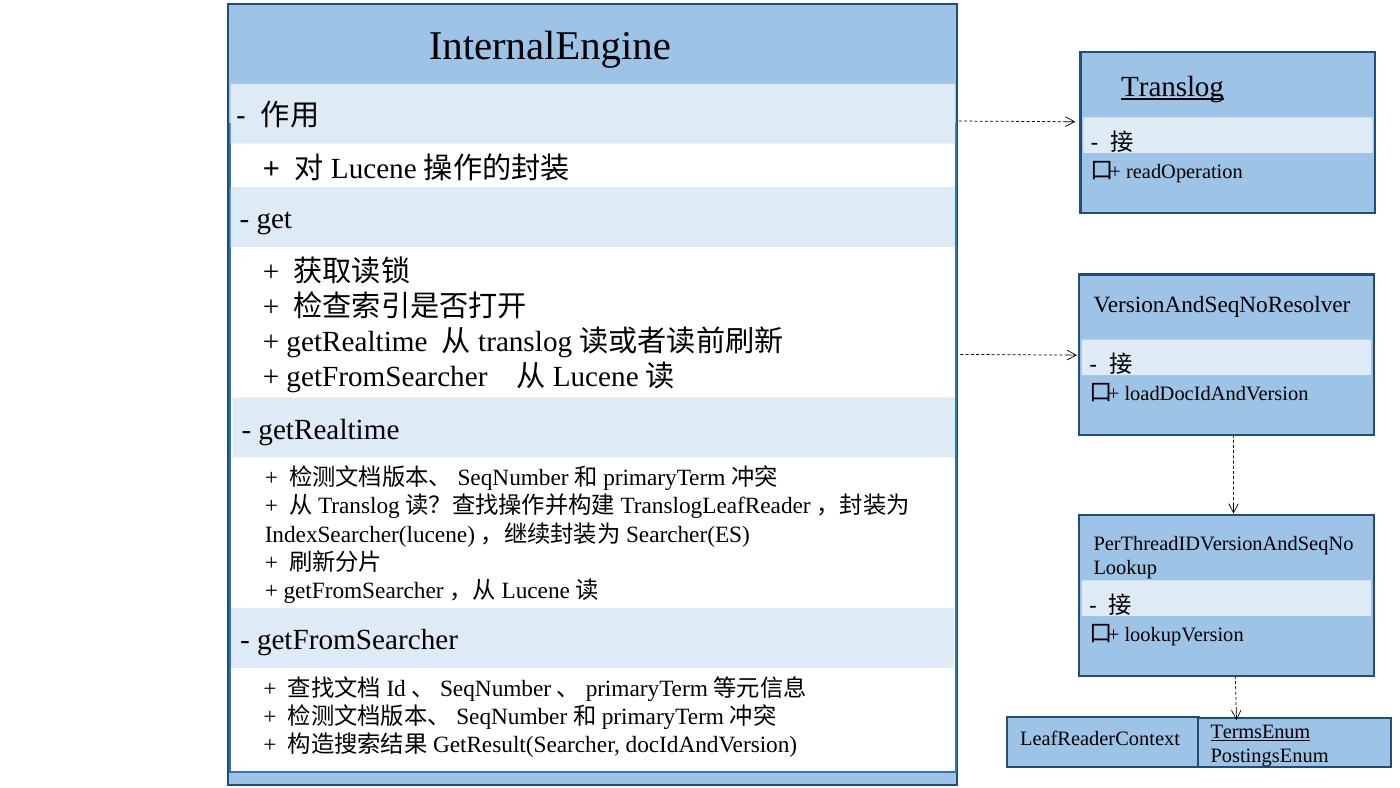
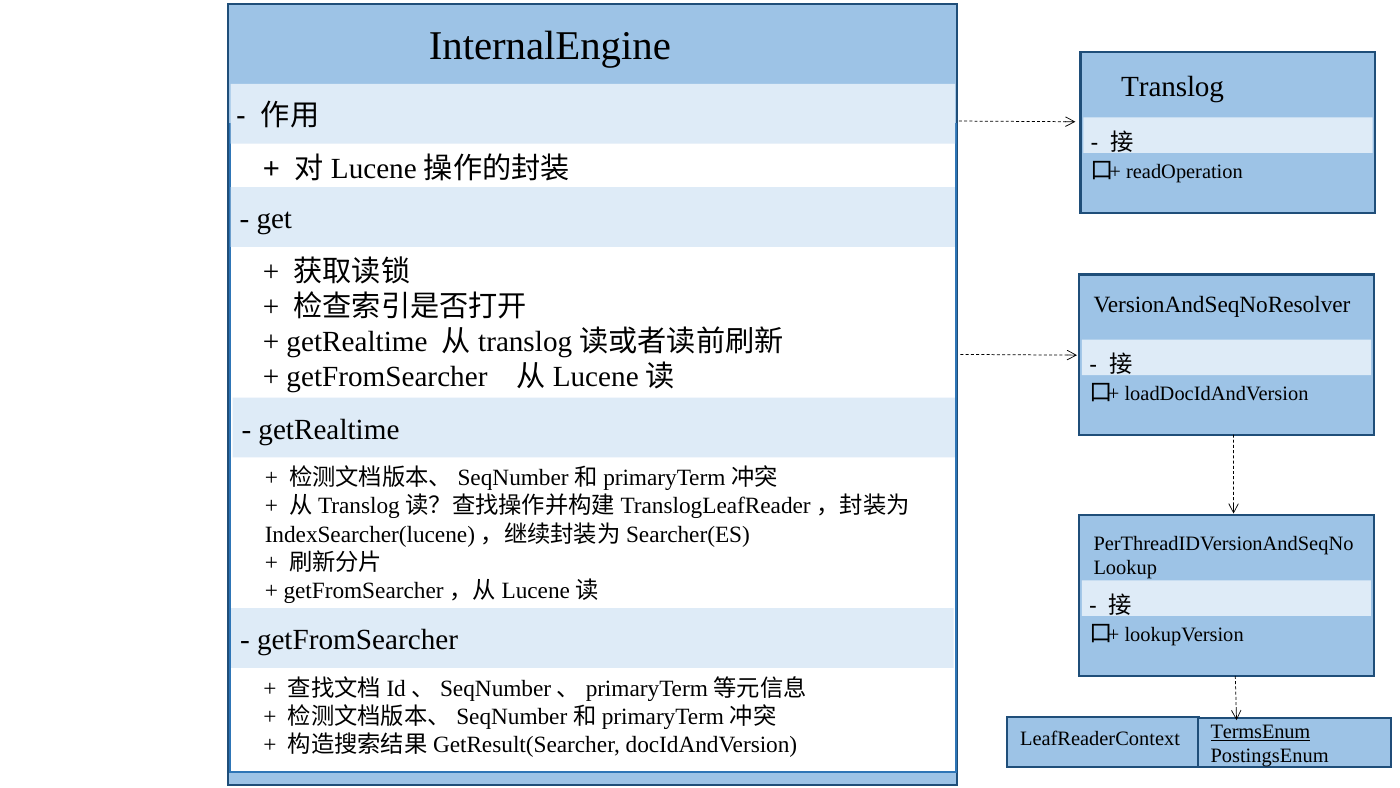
Translog underline: present -> none (1173, 87)
